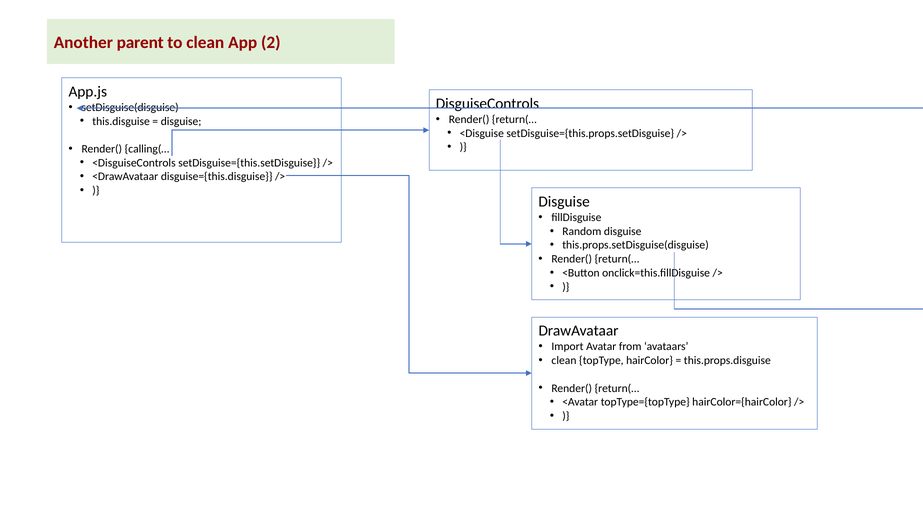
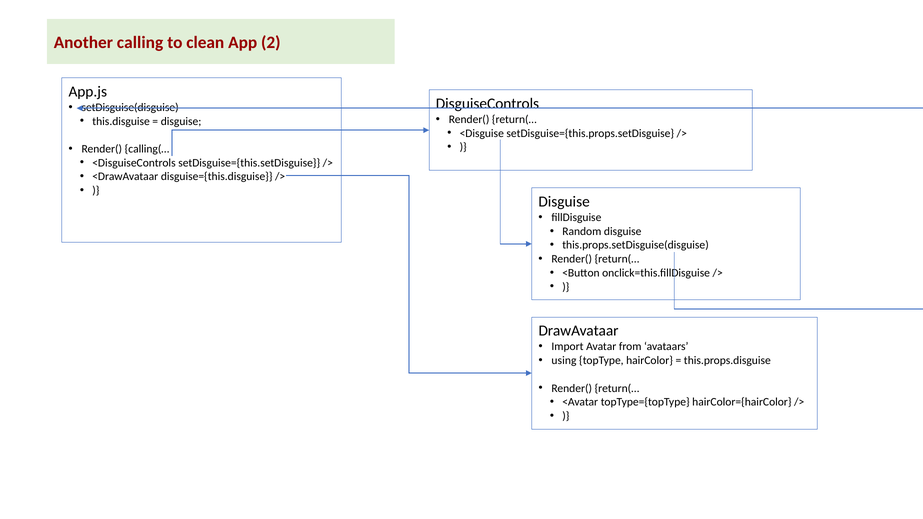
parent: parent -> calling (140, 43)
clean: clean -> using (564, 361)
